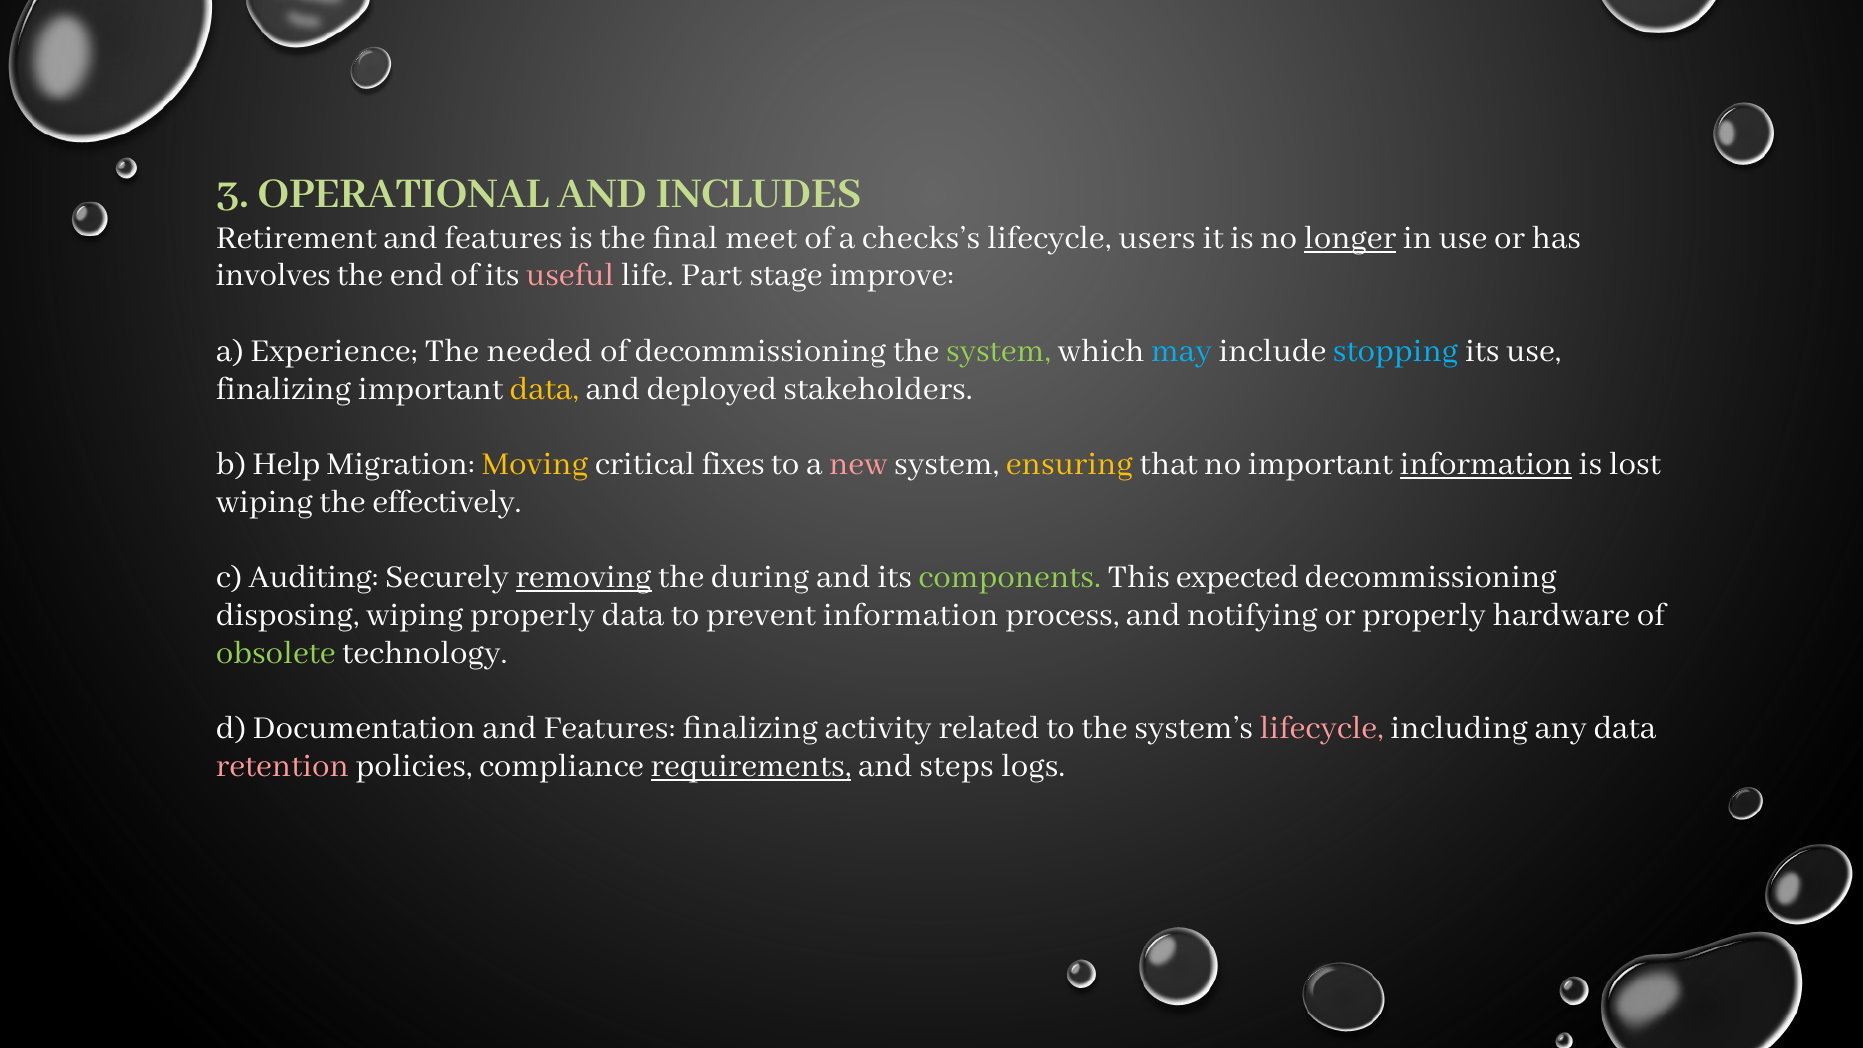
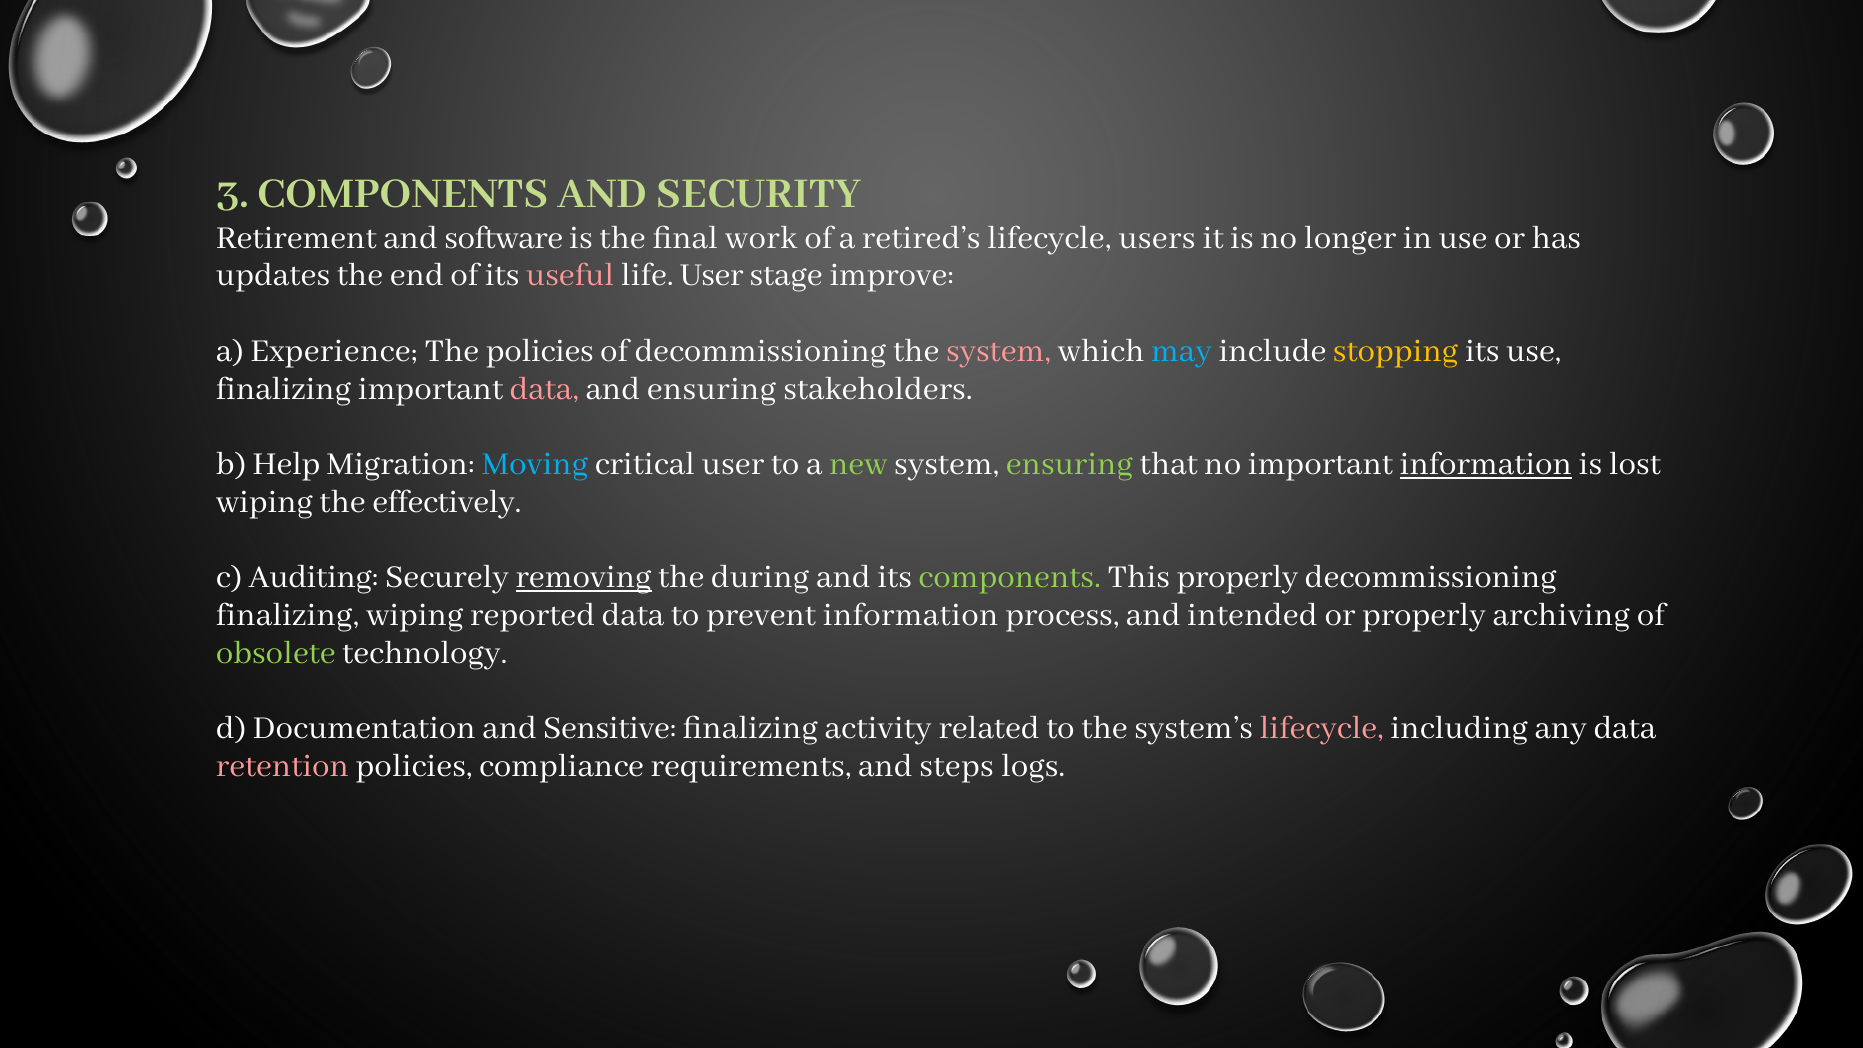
3 OPERATIONAL: OPERATIONAL -> COMPONENTS (403, 193)
INCLUDES: INCLUDES -> SECURITY (758, 193)
Retirement and features: features -> software (504, 237)
meet: meet -> work (761, 237)
checks’s: checks’s -> retired’s (921, 237)
longer underline: present -> none (1350, 237)
involves: involves -> updates (273, 274)
life Part: Part -> User (712, 274)
The needed: needed -> policies (540, 350)
system colour: light green -> pink (999, 350)
stopping colour: light blue -> yellow (1396, 350)
data colour: yellow -> pink (544, 388)
and deployed: deployed -> ensuring (712, 388)
Moving colour: yellow -> light blue (535, 463)
critical fixes: fixes -> user (733, 463)
new colour: pink -> light green (858, 463)
ensuring colour: yellow -> light green (1069, 463)
This expected: expected -> properly (1238, 576)
disposing: disposing -> finalizing (288, 614)
wiping properly: properly -> reported (533, 614)
notifying: notifying -> intended (1252, 614)
hardware: hardware -> archiving (1561, 614)
Documentation and Features: Features -> Sensitive (610, 727)
requirements underline: present -> none (751, 765)
